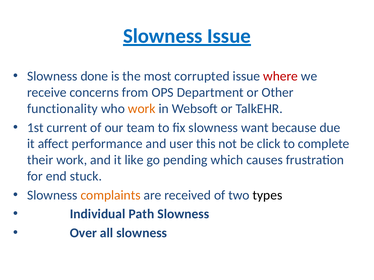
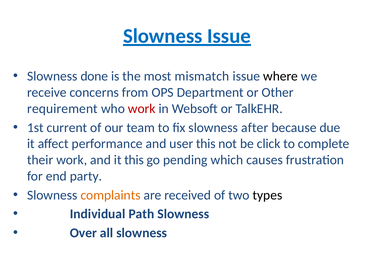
corrupted: corrupted -> mismatch (202, 76)
where colour: red -> black (281, 76)
functionality: functionality -> requirement (62, 109)
work colour: orange -> red (142, 109)
want: want -> after (255, 128)
it like: like -> this (134, 160)
stuck: stuck -> party (86, 177)
